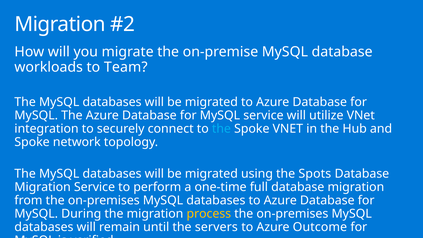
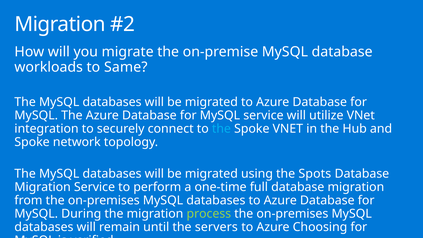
Team: Team -> Same (126, 67)
process colour: yellow -> light green (209, 214)
Outcome: Outcome -> Choosing (320, 227)
